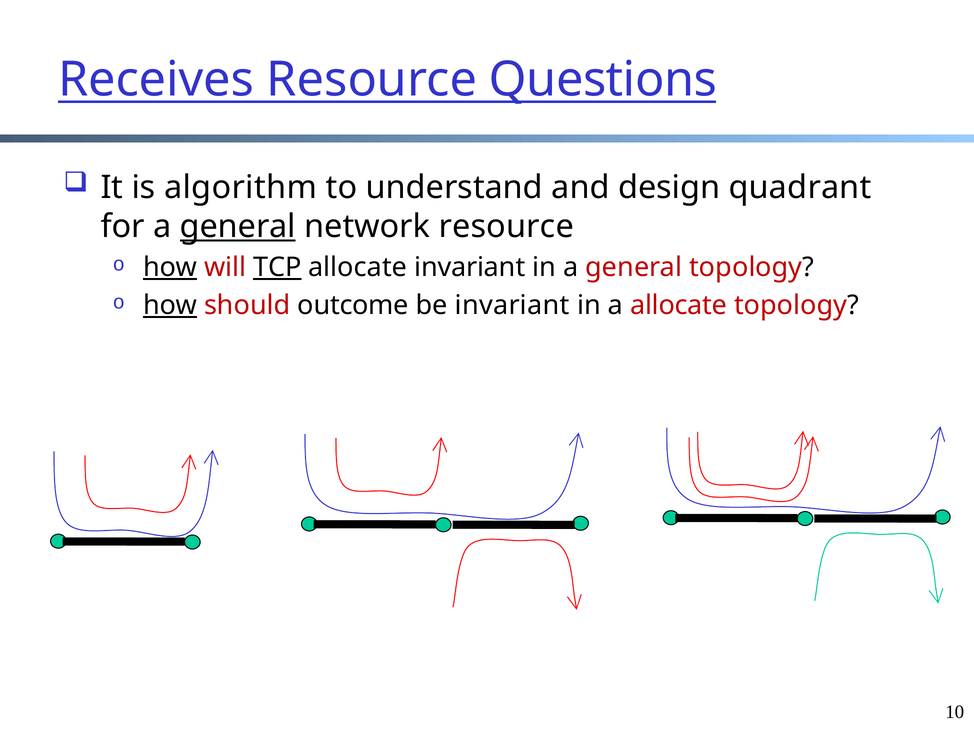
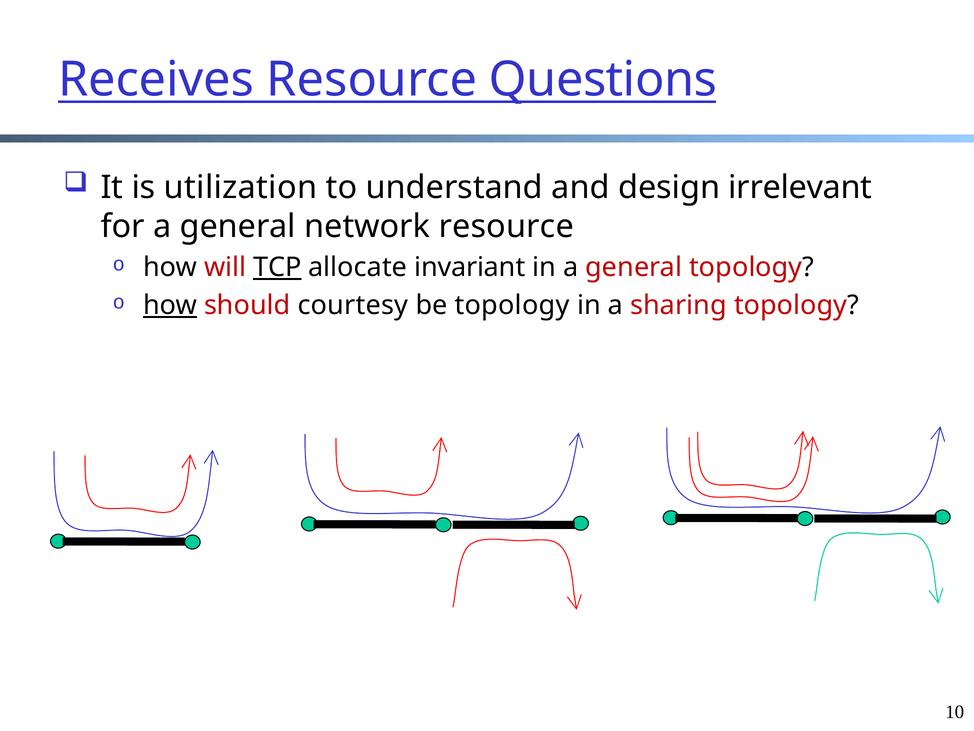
algorithm: algorithm -> utilization (241, 187)
quadrant: quadrant -> irrelevant (800, 187)
general underline: present -> none (238, 226)
how underline: present -> none (170, 267)
outcome: outcome -> courtesy (353, 305)
be invariant: invariant -> topology (512, 305)
a allocate: allocate -> sharing (679, 305)
